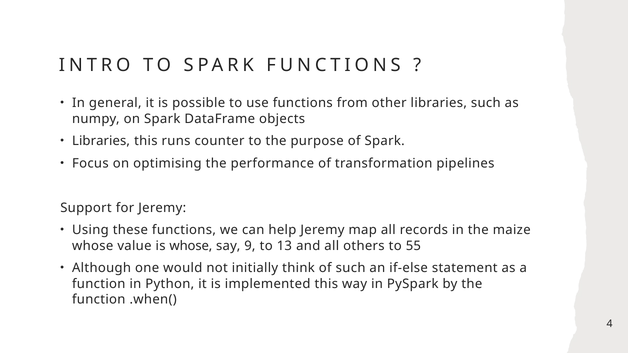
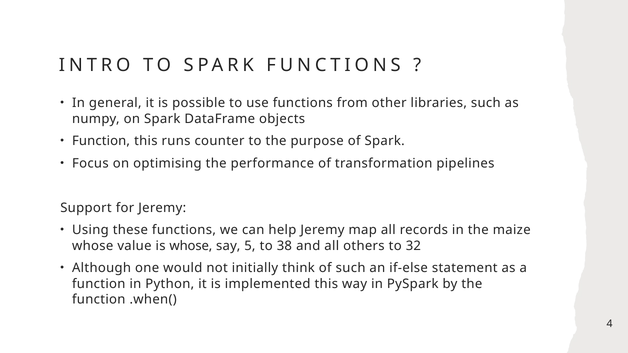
Libraries: Libraries -> Function (101, 141)
9: 9 -> 5 (250, 246)
13: 13 -> 38 (284, 246)
55: 55 -> 32 (413, 246)
